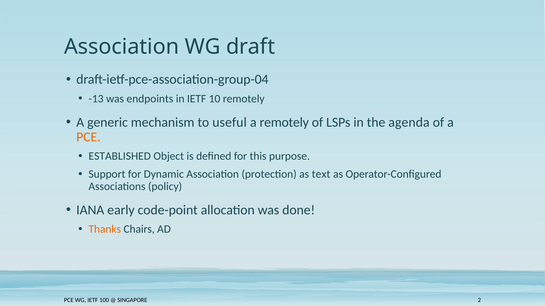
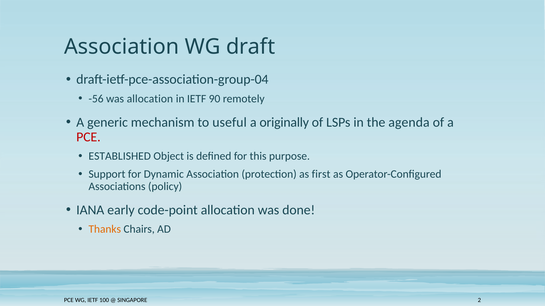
-13: -13 -> -56 (96, 99)
was endpoints: endpoints -> allocation (150, 99)
10: 10 -> 90 (215, 99)
a remotely: remotely -> originally (284, 123)
PCE colour: orange -> red (88, 137)
text: text -> first (321, 174)
